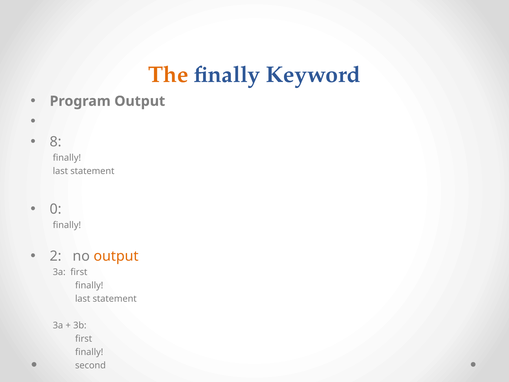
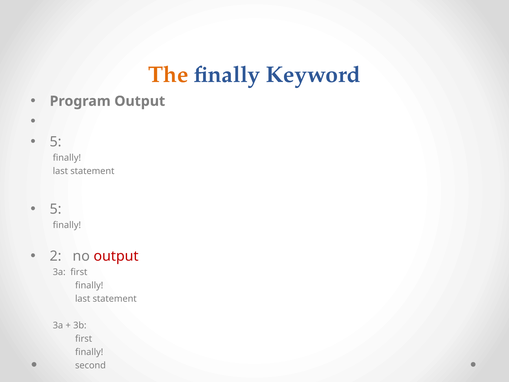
8: 8 -> 5 (56, 142)
0: 0 -> 5 (56, 209)
output colour: orange -> red (116, 256)
